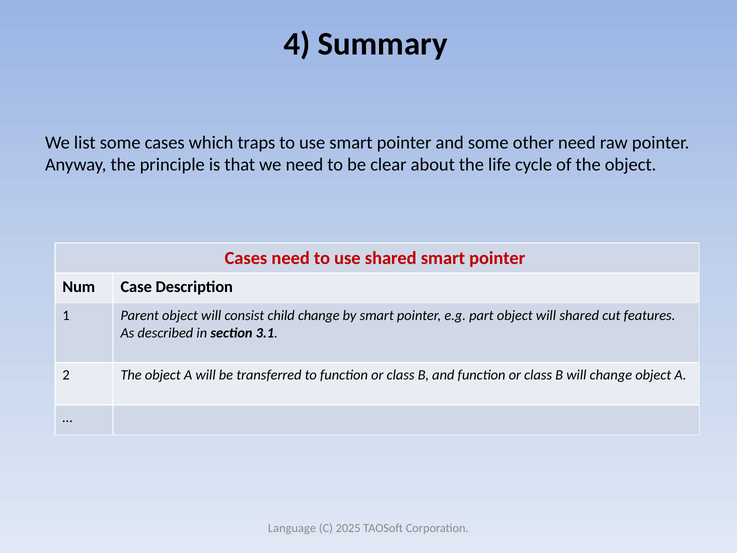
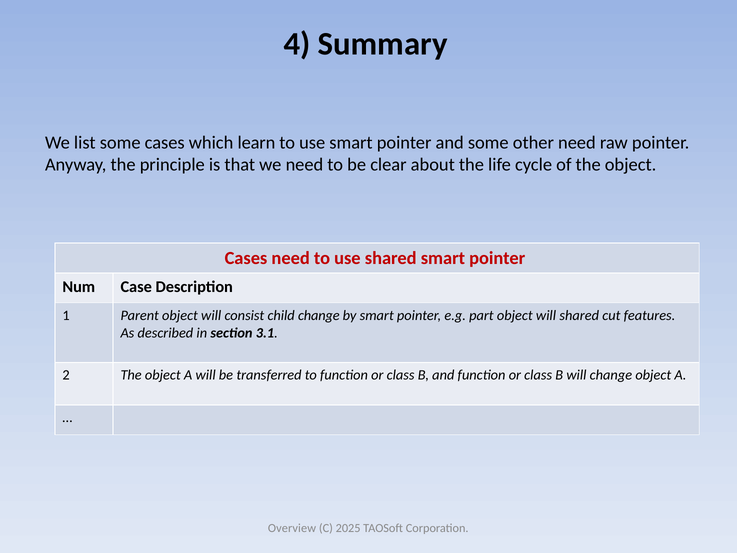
traps: traps -> learn (256, 142)
Language: Language -> Overview (292, 528)
